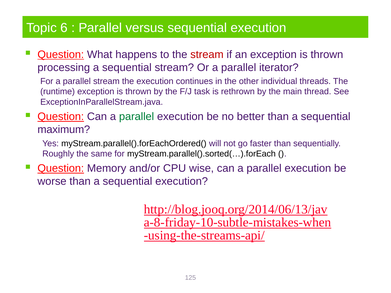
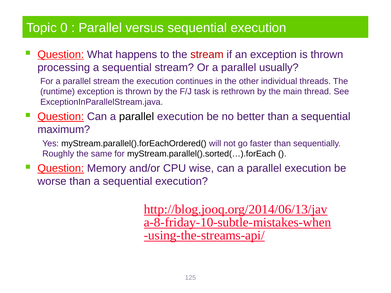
6: 6 -> 0 (64, 28)
iterator: iterator -> usually (279, 68)
parallel colour: green -> black (137, 117)
